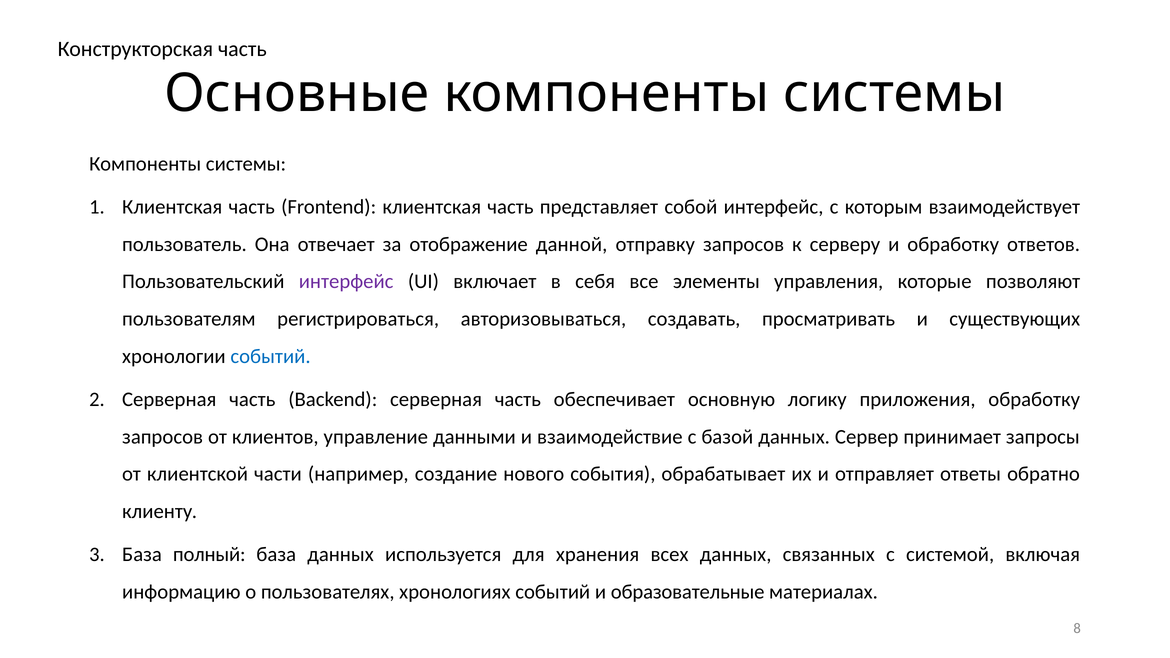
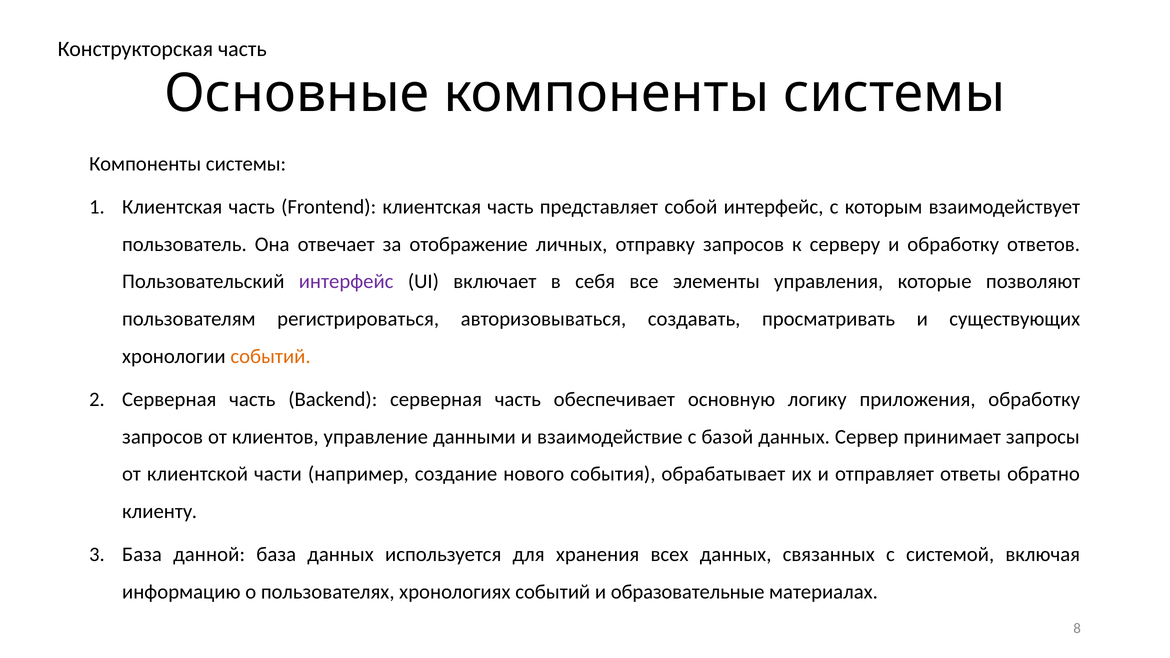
данной: данной -> личных (572, 244)
событий colour: blue -> orange (271, 356)
полный: полный -> данной (209, 555)
